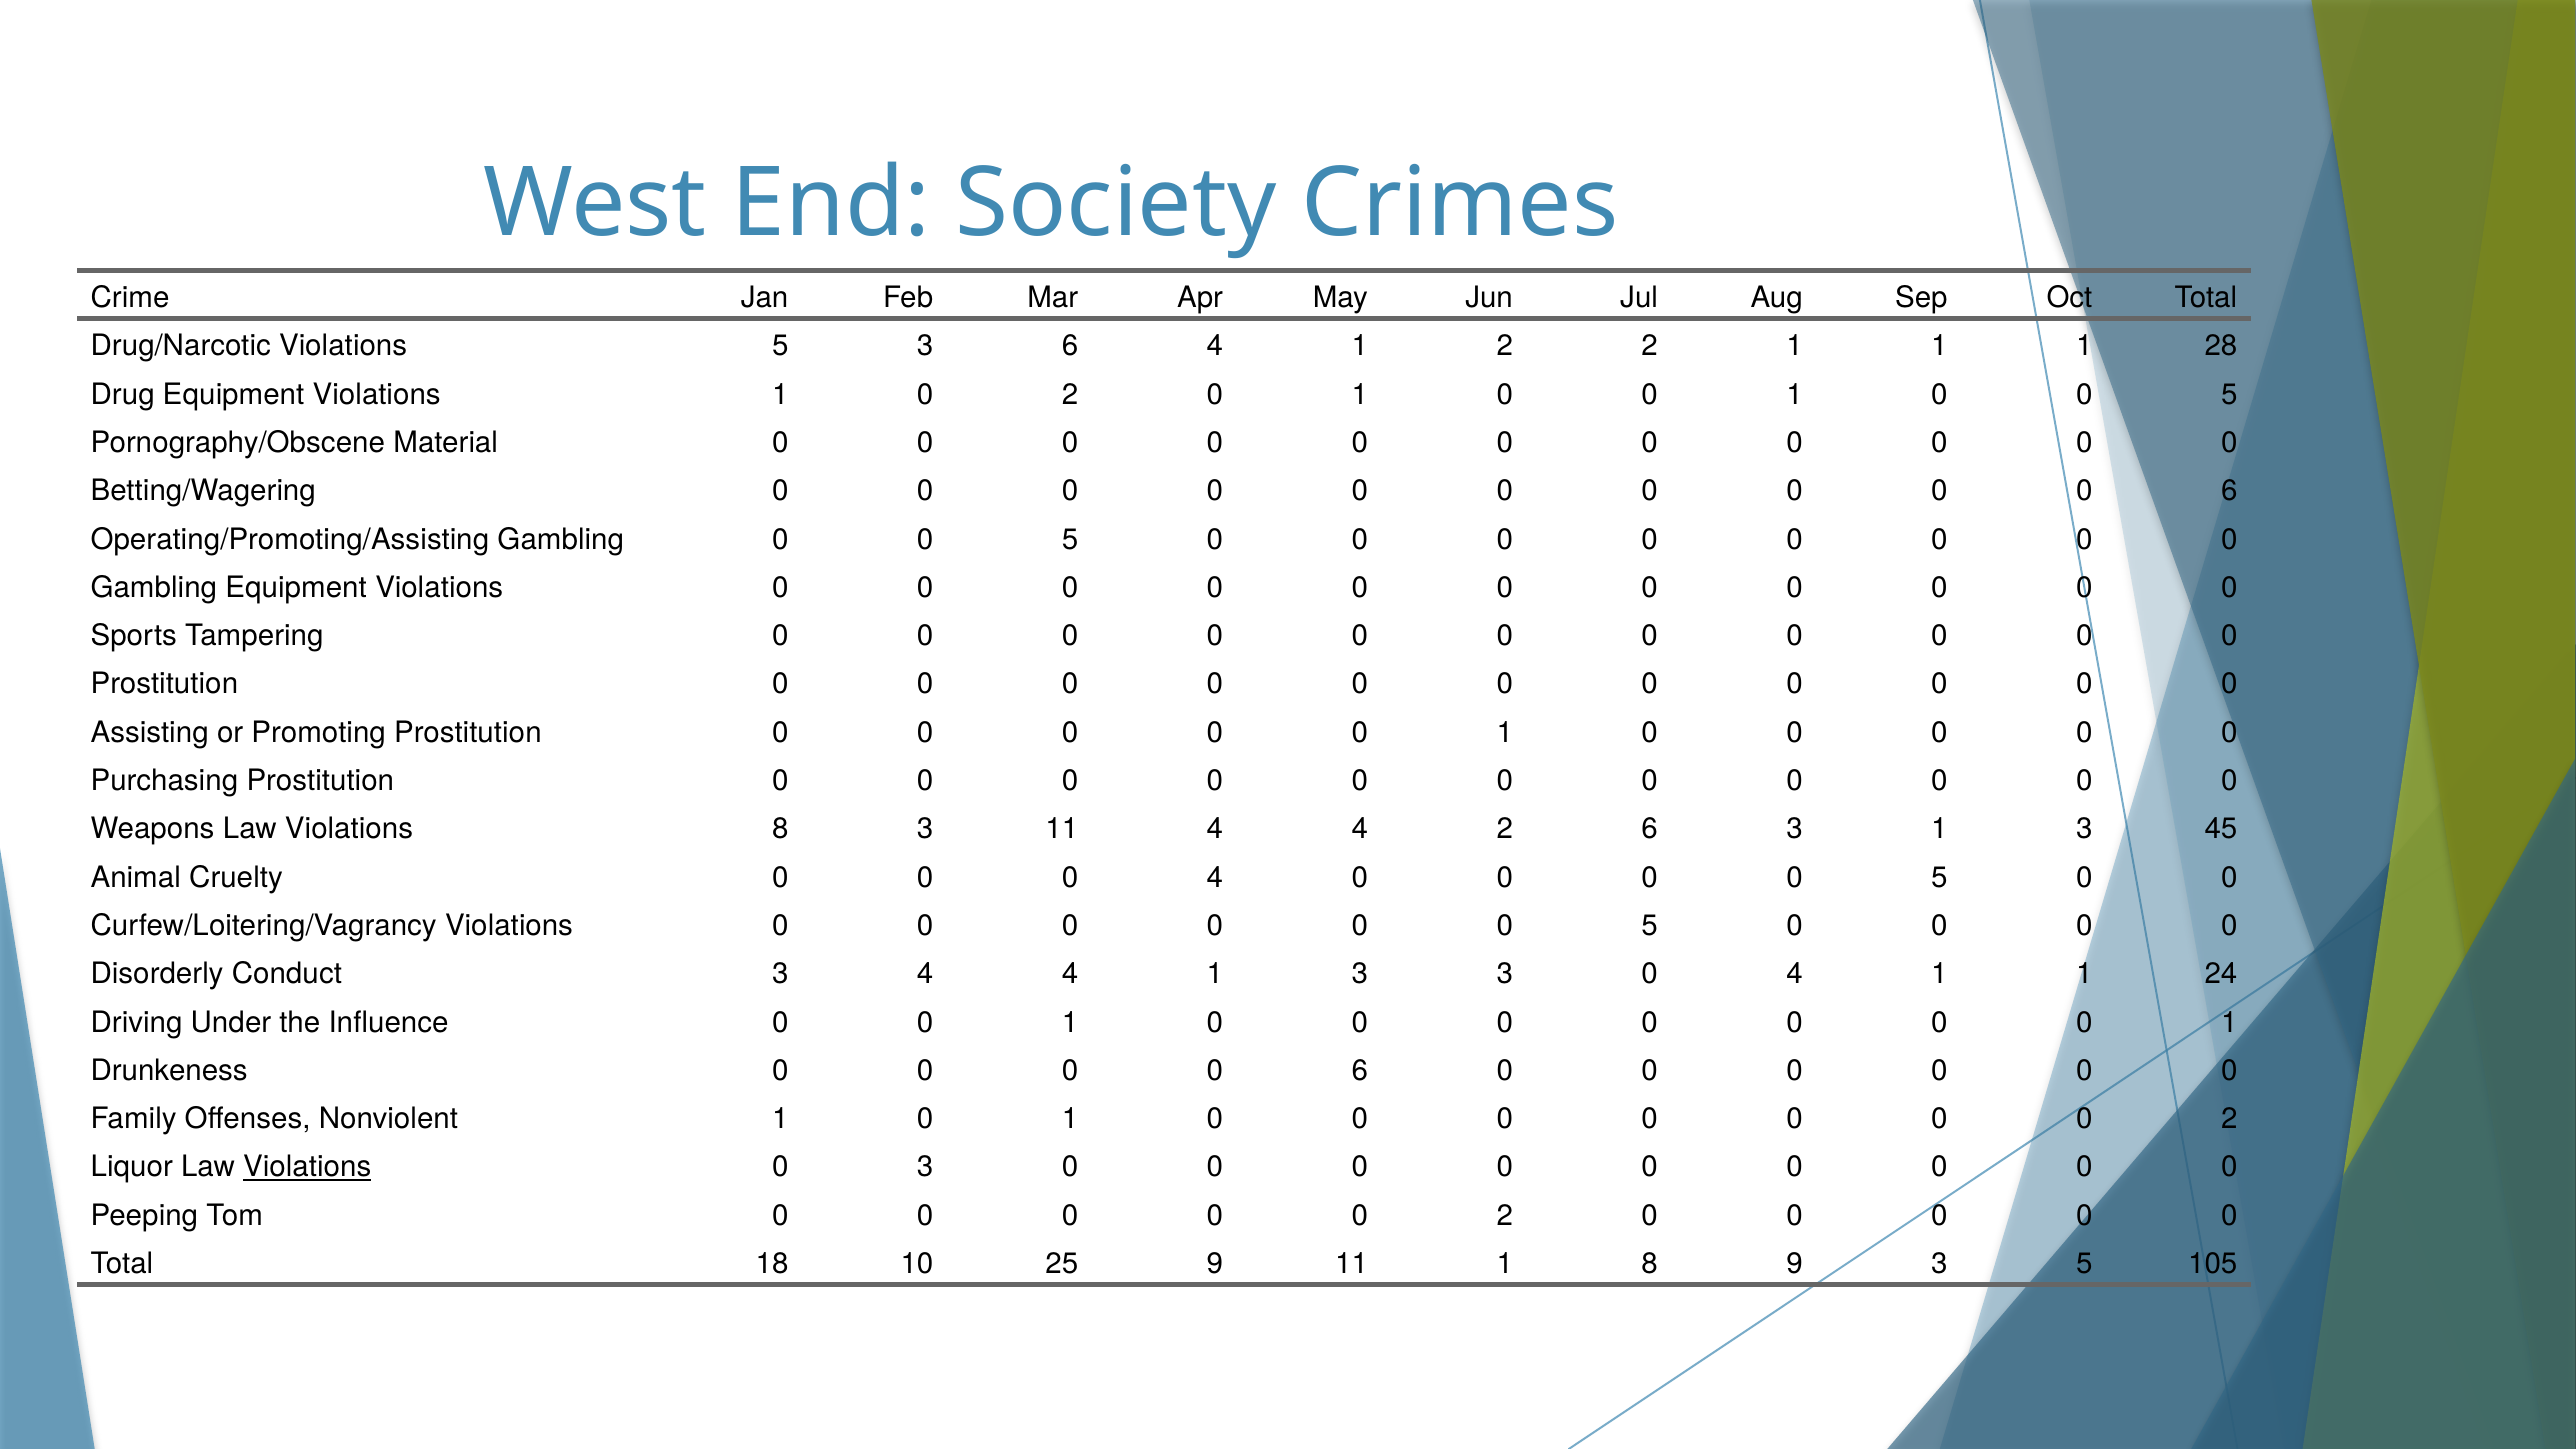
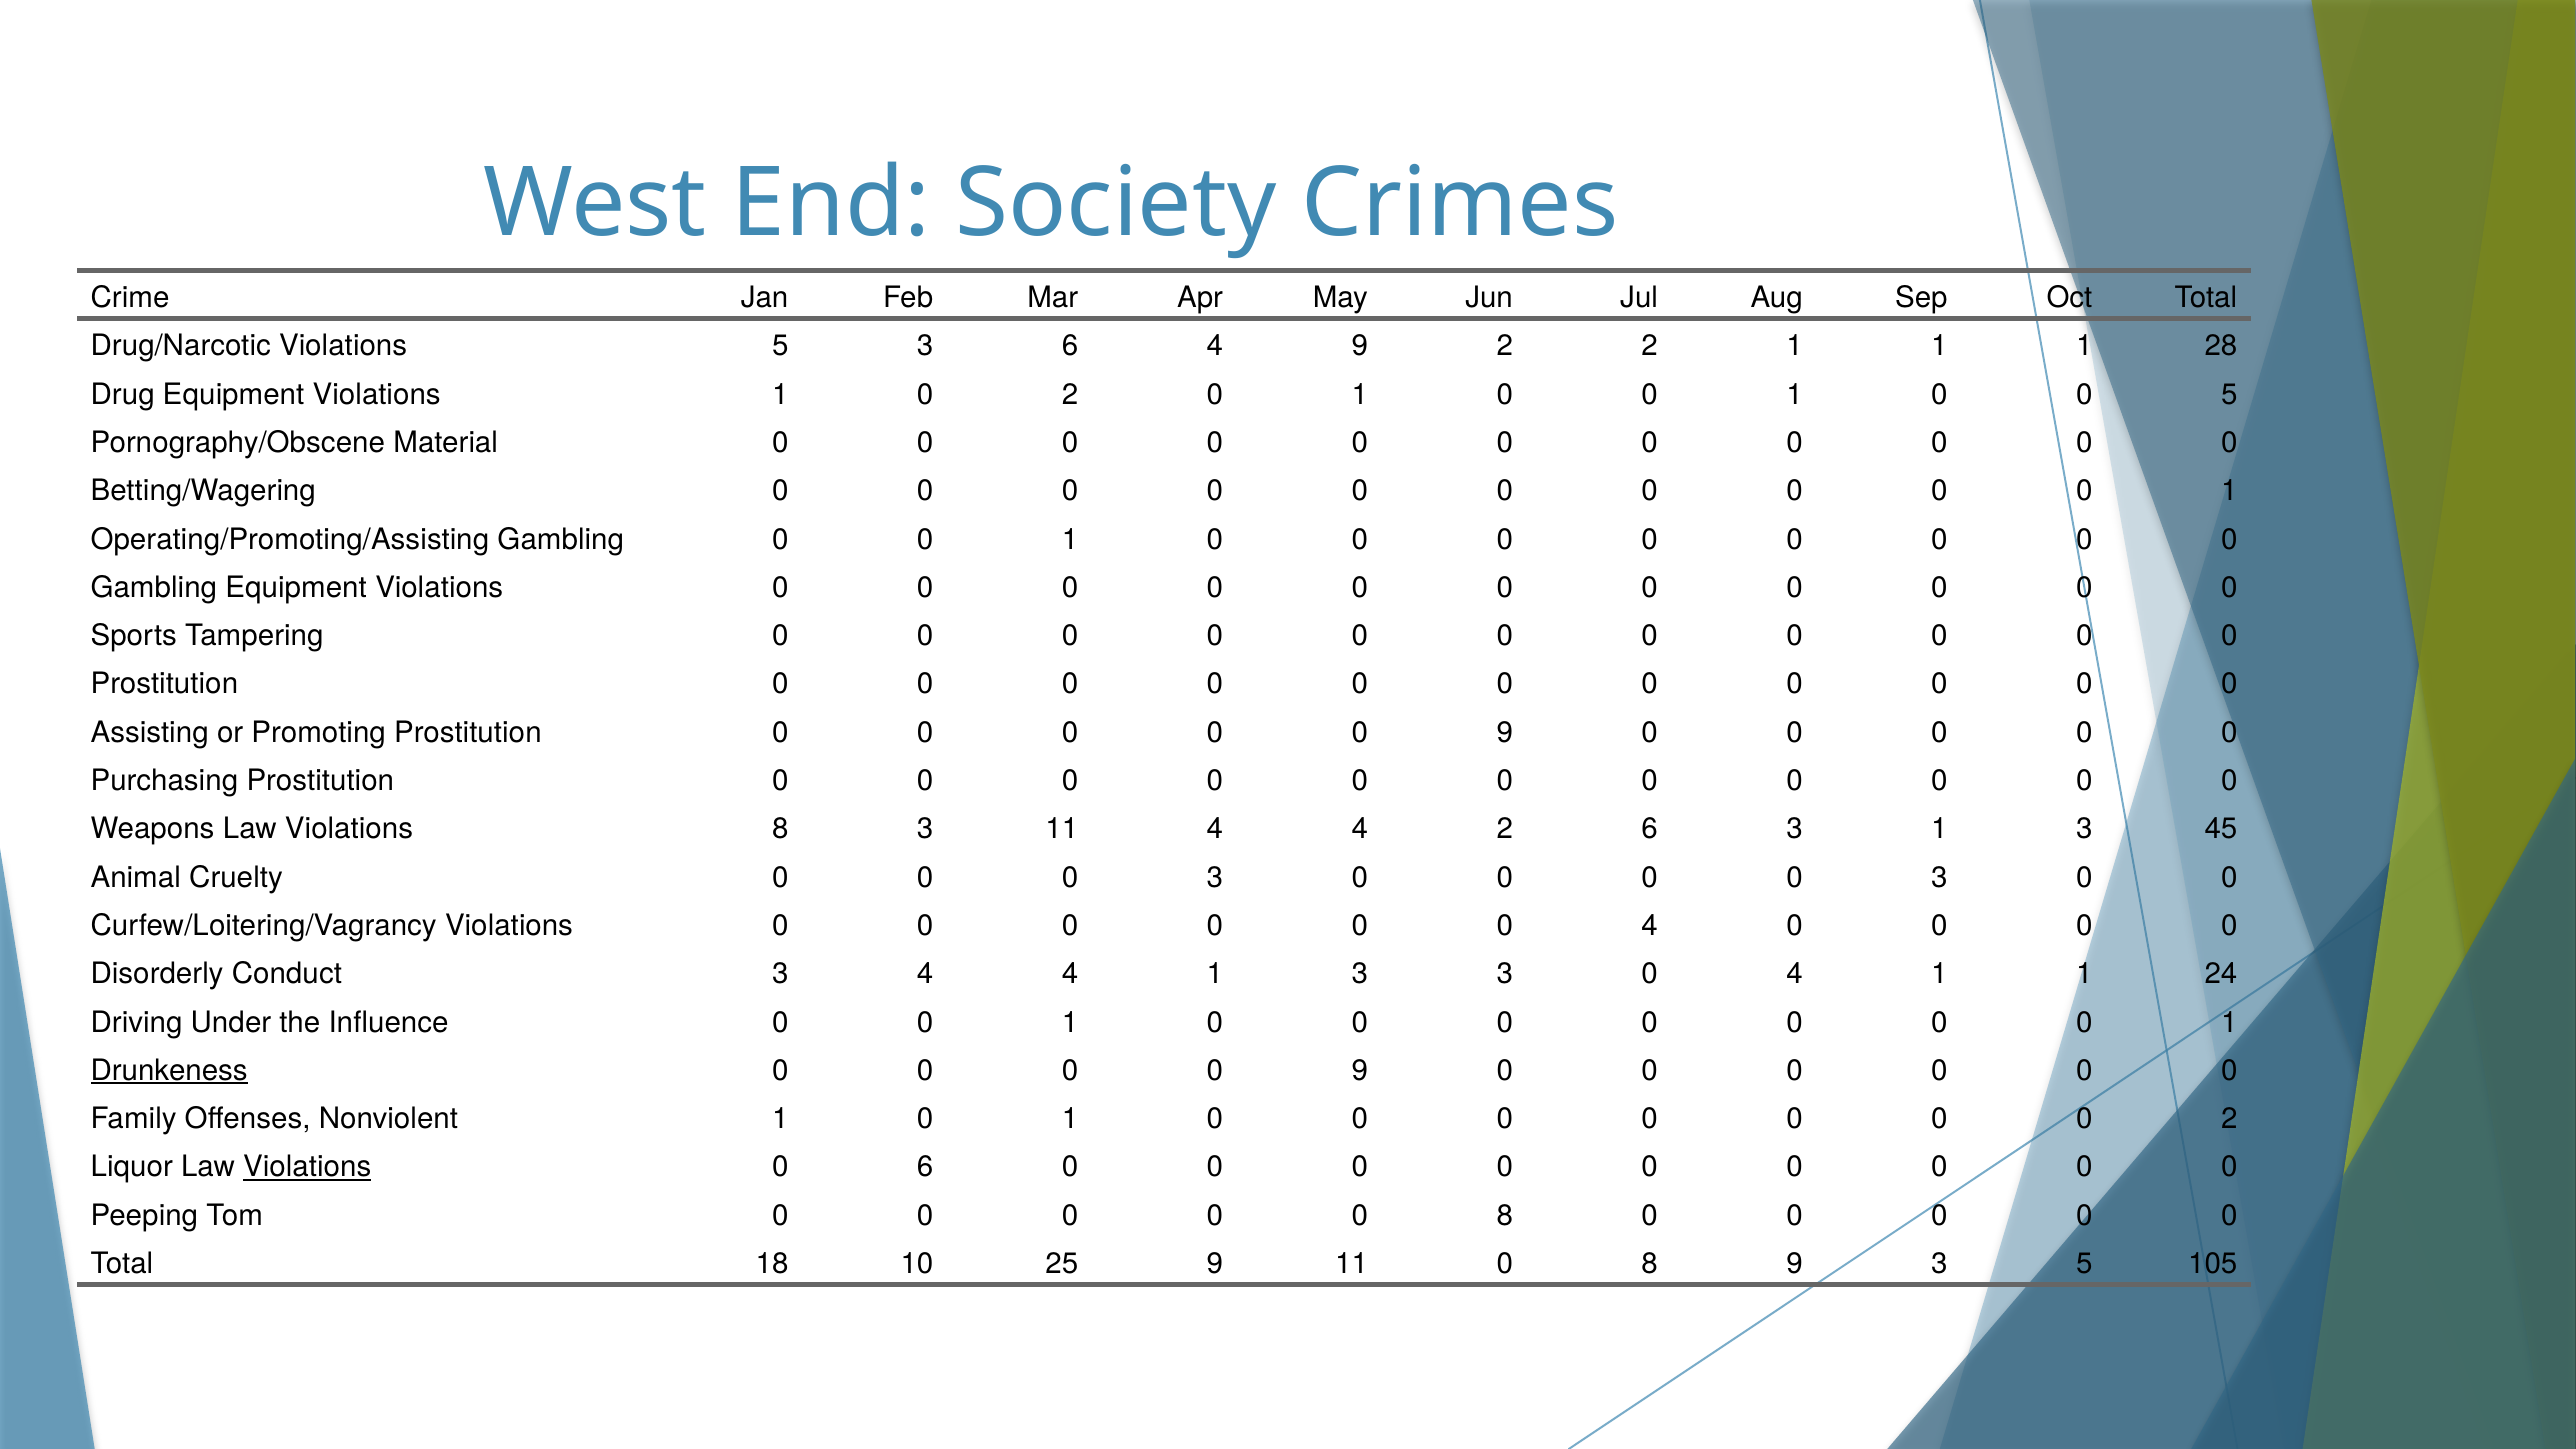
6 4 1: 1 -> 9 (1360, 346)
6: 6 -> 1 (2229, 491)
Gambling 0 0 5: 5 -> 1 (1070, 539)
1: 1 -> 9 (1505, 732)
4: 4 -> 3 (1215, 877)
5: 5 -> 3 (1939, 877)
5: 5 -> 4 (1650, 926)
Drunkeness underline: none -> present (169, 1071)
6: 6 -> 9 (1360, 1071)
0 3: 3 -> 6 (925, 1167)
2: 2 -> 8 (1505, 1215)
11 1: 1 -> 0 (1505, 1264)
